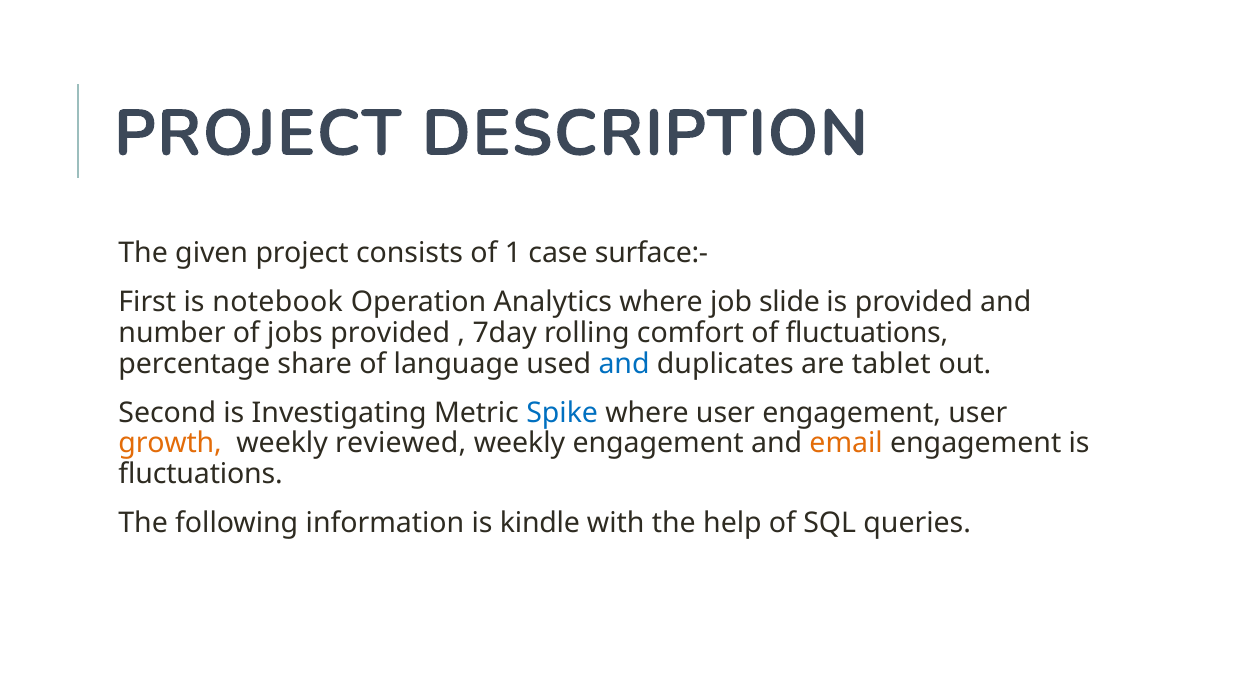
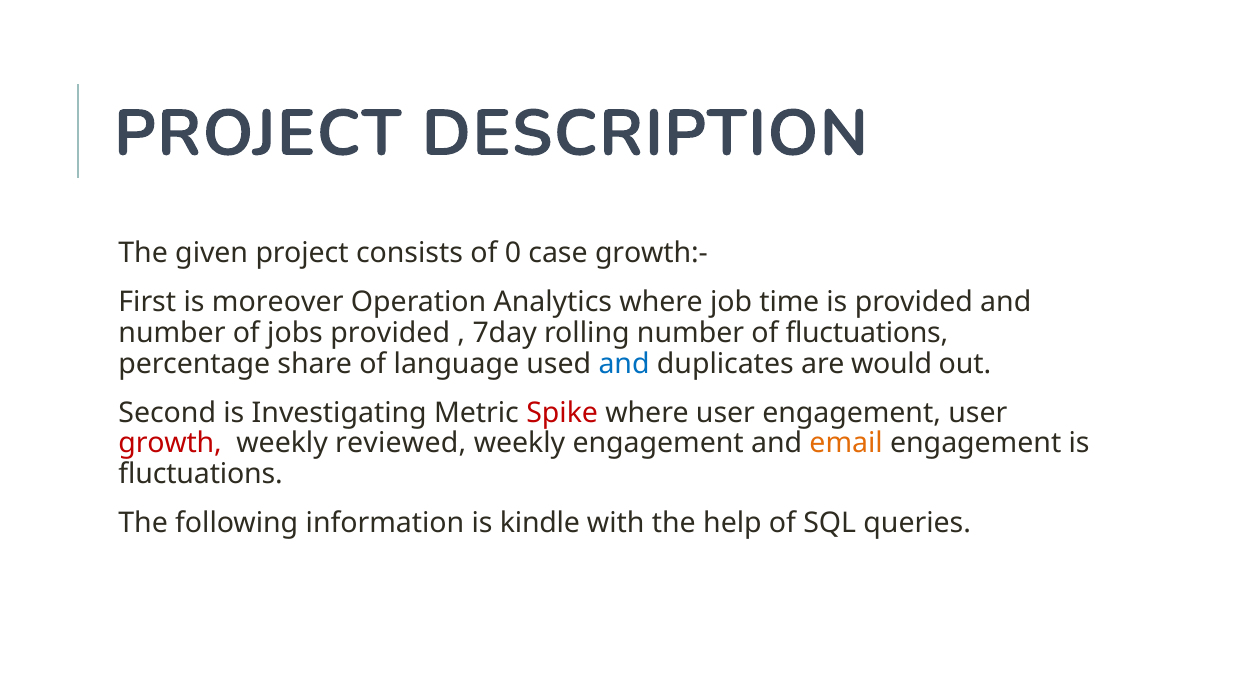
1: 1 -> 0 (513, 253)
surface:-: surface:- -> growth:- (651, 253)
notebook: notebook -> moreover (278, 302)
slide: slide -> time (789, 302)
rolling comfort: comfort -> number (691, 333)
tablet: tablet -> would (892, 364)
Spike colour: blue -> red (562, 413)
growth colour: orange -> red (170, 443)
